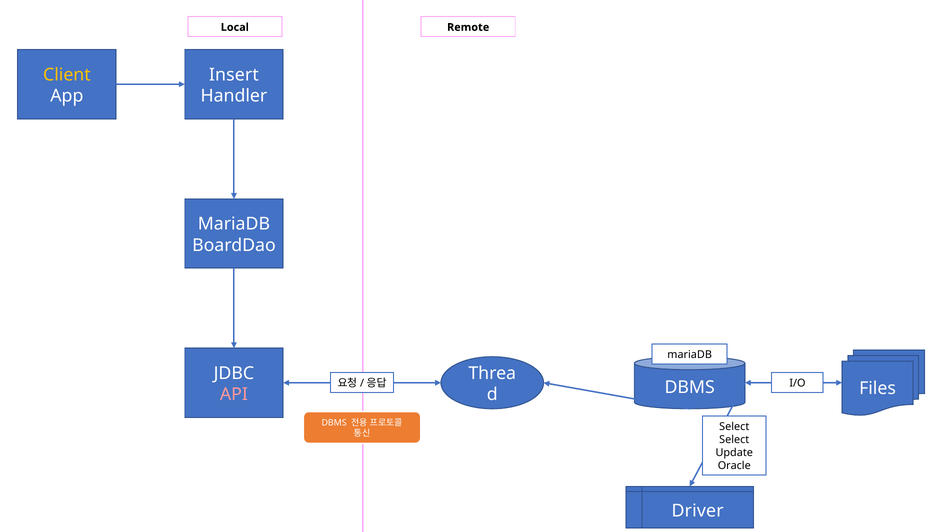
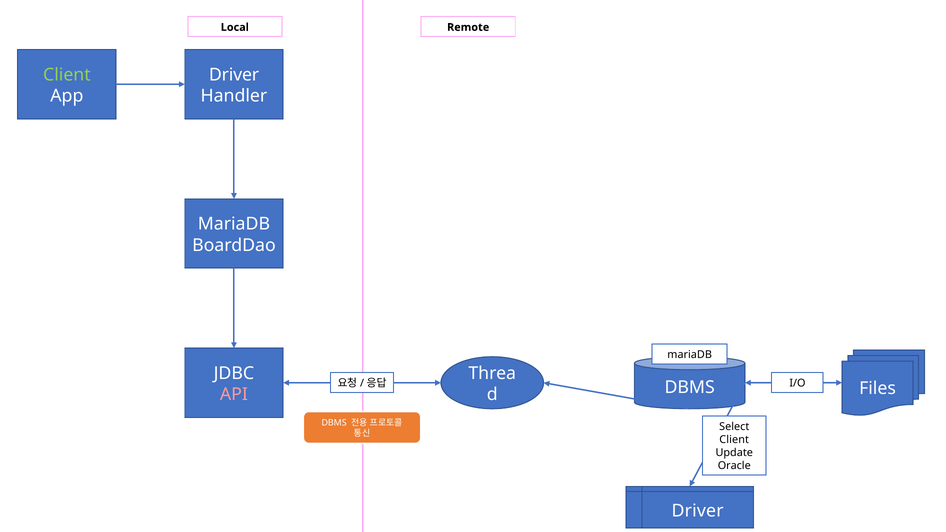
Client colour: yellow -> light green (67, 75)
Insert: Insert -> Driver (234, 75)
Select: Select -> Client (734, 440)
